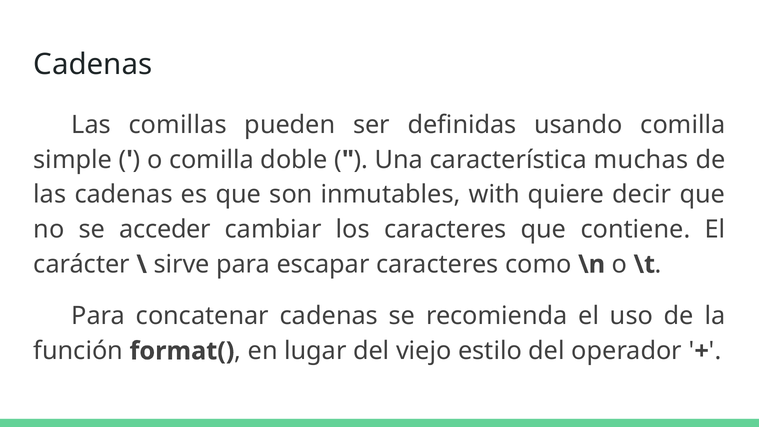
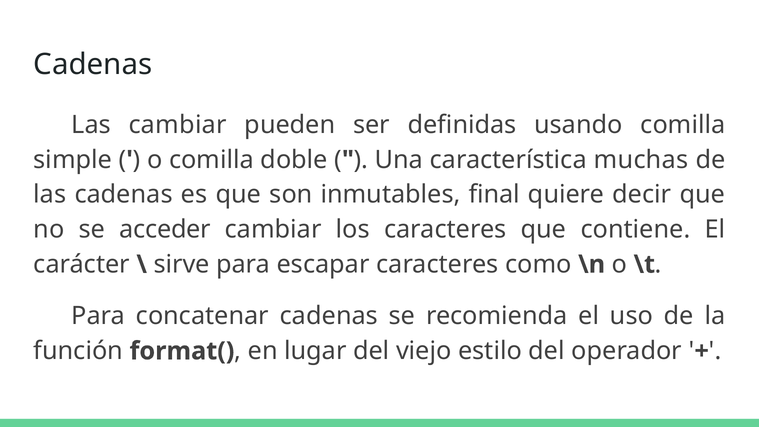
Las comillas: comillas -> cambiar (178, 125)
with: with -> final (494, 195)
